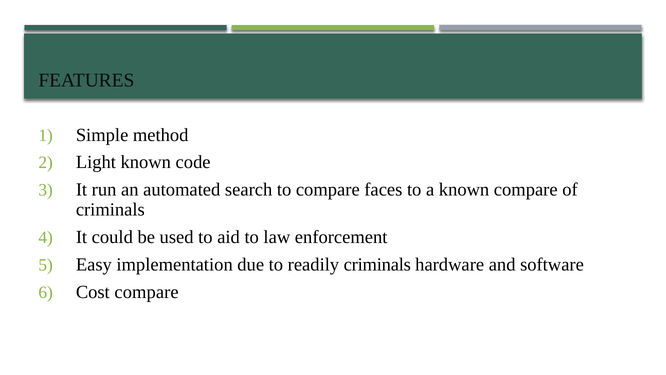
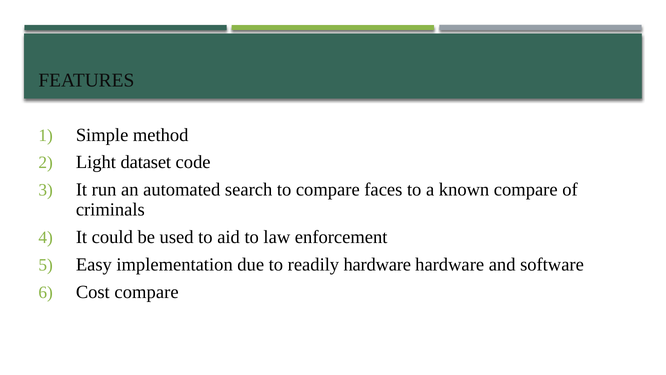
Light known: known -> dataset (146, 162)
readily criminals: criminals -> hardware (377, 264)
